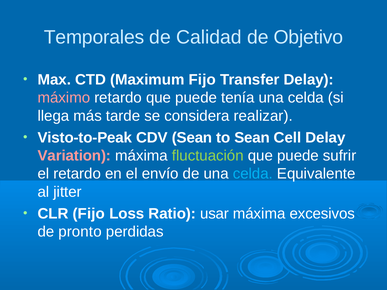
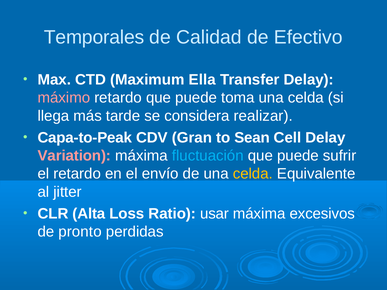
Objetivo: Objetivo -> Efectivo (308, 37)
Maximum Fijo: Fijo -> Ella (202, 80)
tenía: tenía -> toma (238, 98)
Visto-to-Peak: Visto-to-Peak -> Capa-to-Peak (85, 138)
CDV Sean: Sean -> Gran (192, 138)
fluctuación colour: light green -> light blue (208, 156)
celda colour: light blue -> yellow (253, 174)
CLR Fijo: Fijo -> Alta (89, 214)
